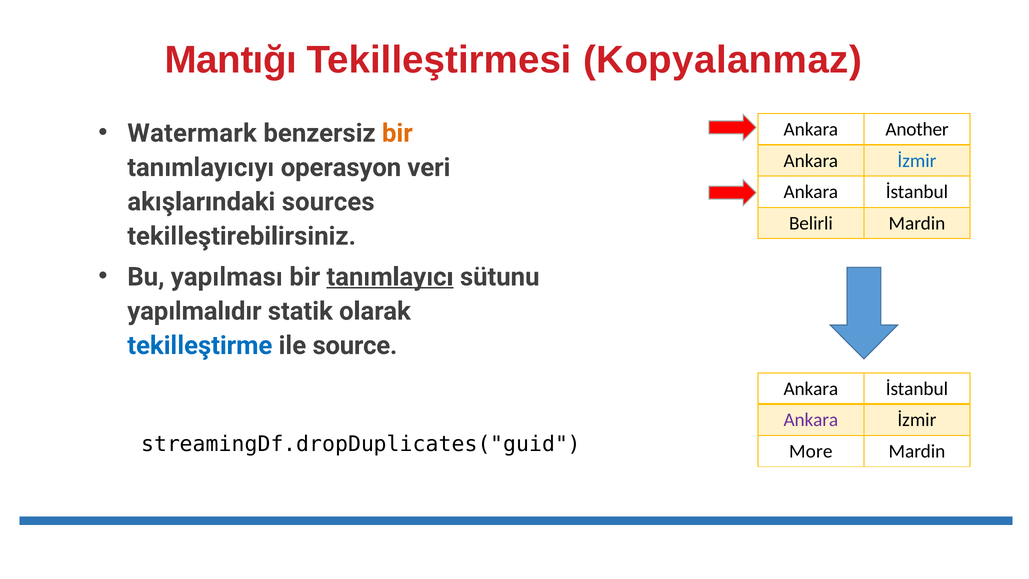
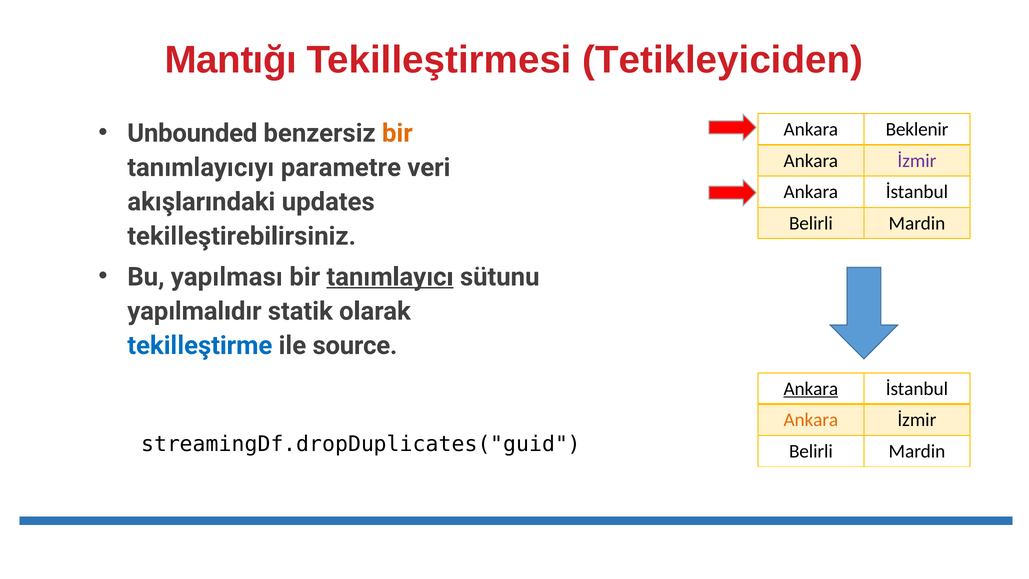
Kopyalanmaz: Kopyalanmaz -> Tetikleyiciden (723, 60)
Watermark: Watermark -> Unbounded (192, 133)
Another: Another -> Beklenir (917, 129)
İzmir colour: blue -> purple (917, 161)
operasyon: operasyon -> parametre (341, 167)
sources: sources -> updates (328, 202)
Ankara underline: none -> present (811, 389)
Ankara colour: purple -> orange (811, 420)
More: More -> Belirli (811, 451)
